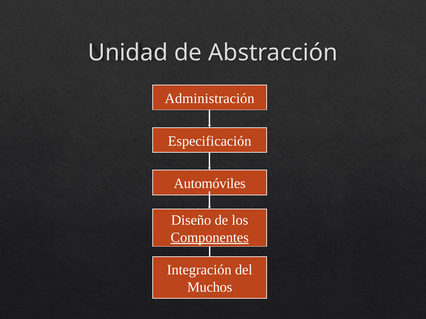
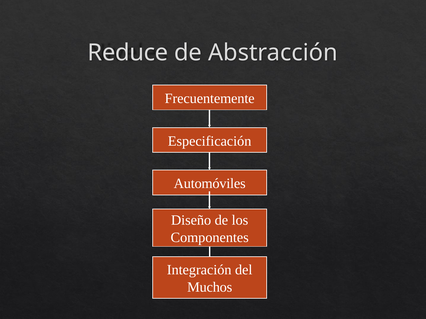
Unidad: Unidad -> Reduce (128, 53)
Administración: Administración -> Frecuentemente (210, 99)
Componentes underline: present -> none (210, 238)
